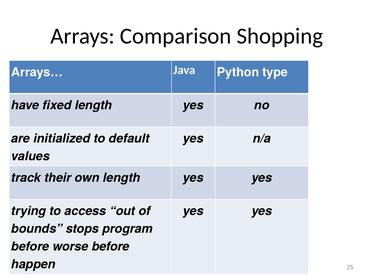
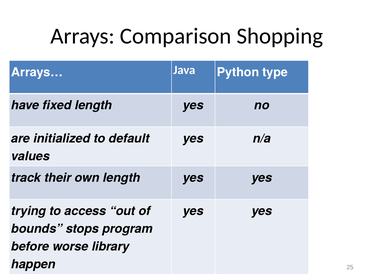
worse before: before -> library (111, 247)
